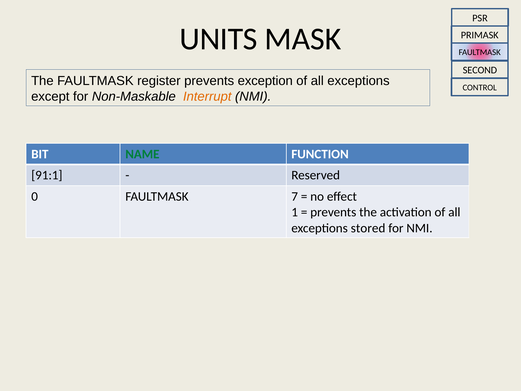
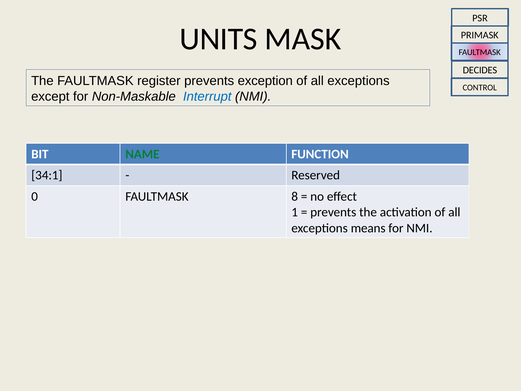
SECOND: SECOND -> DECIDES (480, 70)
Interrupt colour: orange -> blue (207, 96)
91:1: 91:1 -> 34:1 (47, 175)
7: 7 -> 8 (295, 196)
stored: stored -> means (368, 228)
